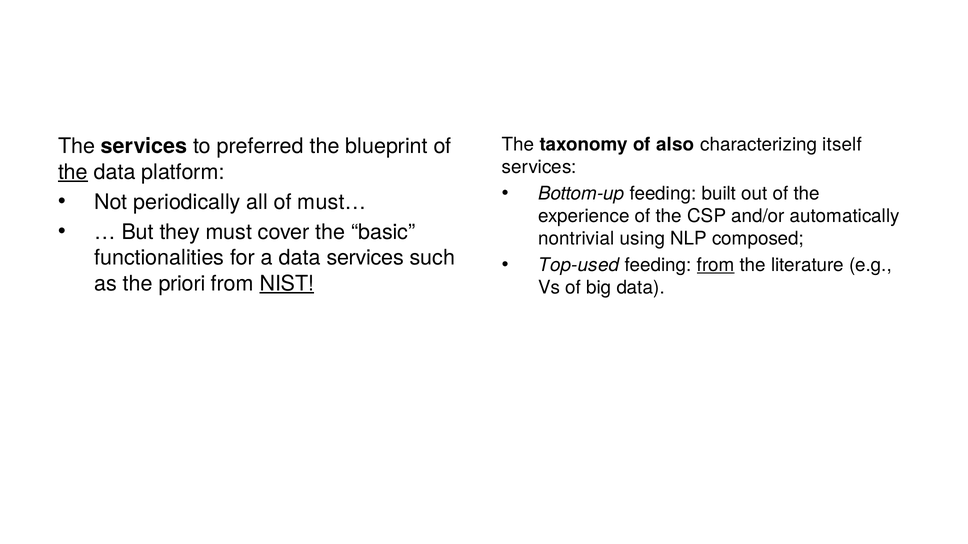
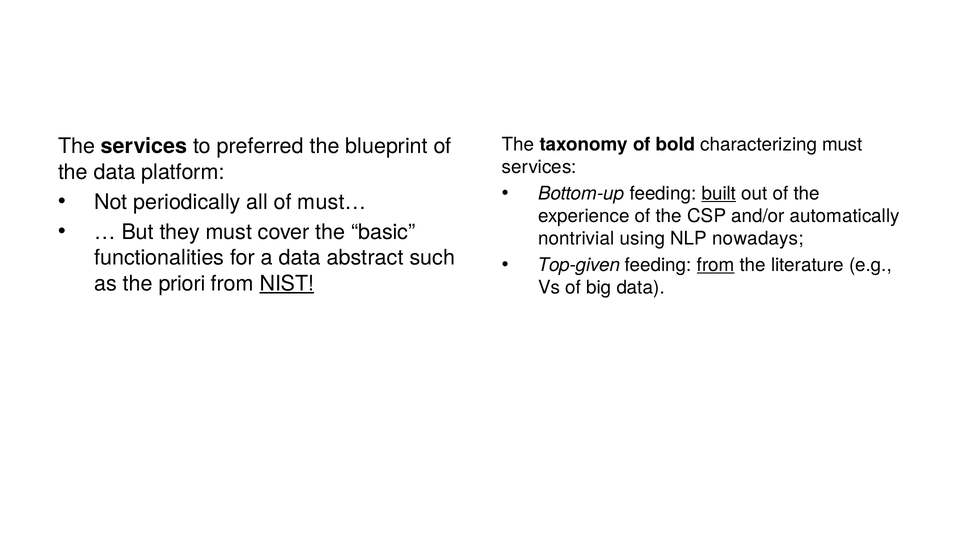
also: also -> bold (676, 145)
characterizing itself: itself -> must (842, 145)
the underline: present -> none (73, 172)
built underline: none -> present (719, 193)
composed: composed -> nowadays (758, 239)
data services: services -> abstract (365, 258)
Top-used: Top-used -> Top-given (579, 265)
